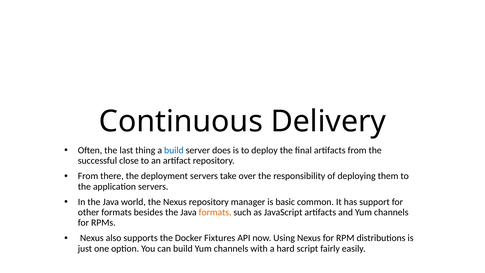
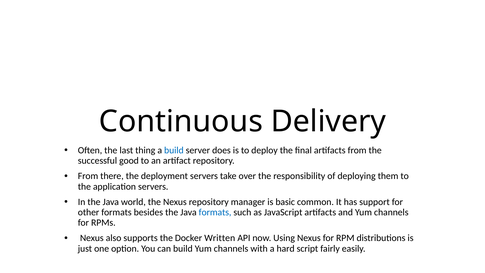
close: close -> good (129, 161)
formats colour: orange -> blue (215, 212)
Fixtures: Fixtures -> Written (220, 238)
